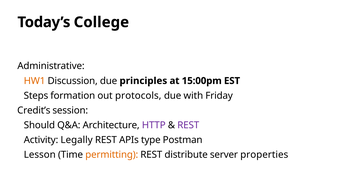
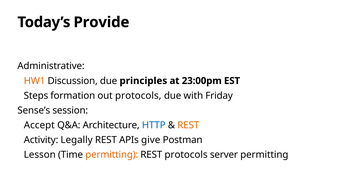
College: College -> Provide (101, 22)
15:00pm: 15:00pm -> 23:00pm (202, 81)
Credit’s: Credit’s -> Sense’s (34, 110)
Should: Should -> Accept (39, 125)
HTTP colour: purple -> blue (154, 125)
REST colour: purple -> orange (188, 125)
type: type -> give (151, 140)
REST distribute: distribute -> protocols (186, 155)
server properties: properties -> permitting (264, 155)
